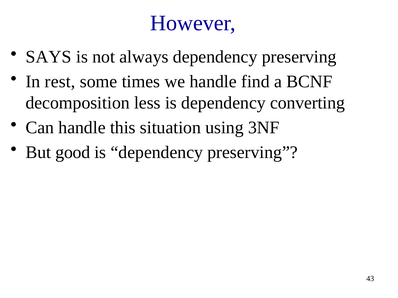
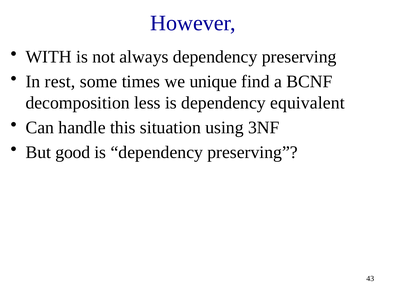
SAYS: SAYS -> WITH (49, 57)
we handle: handle -> unique (213, 82)
converting: converting -> equivalent (307, 103)
